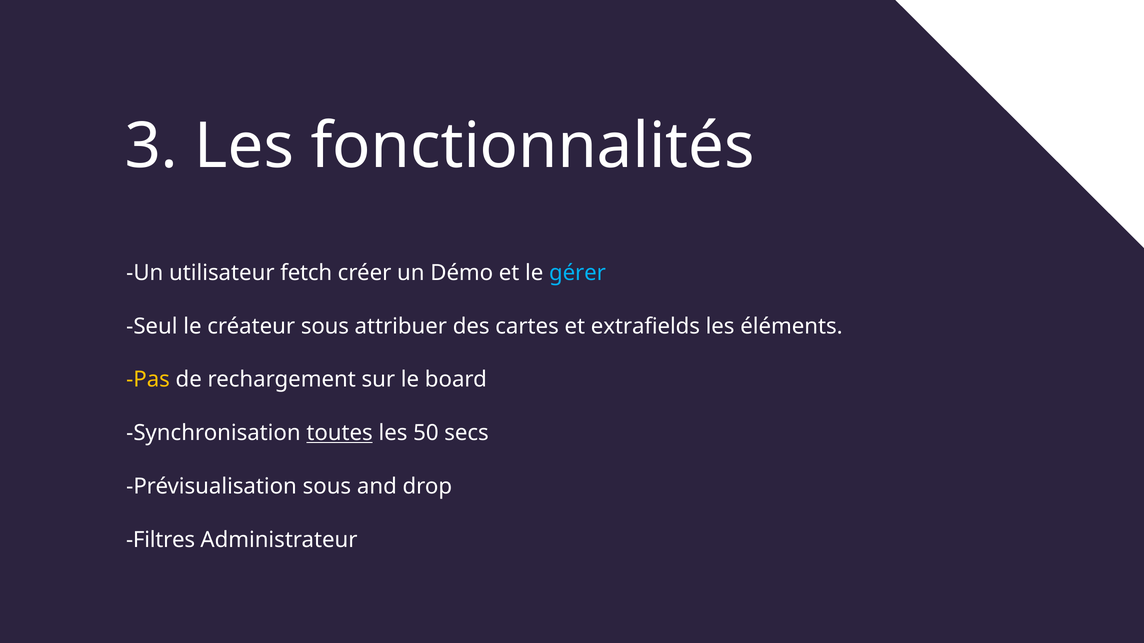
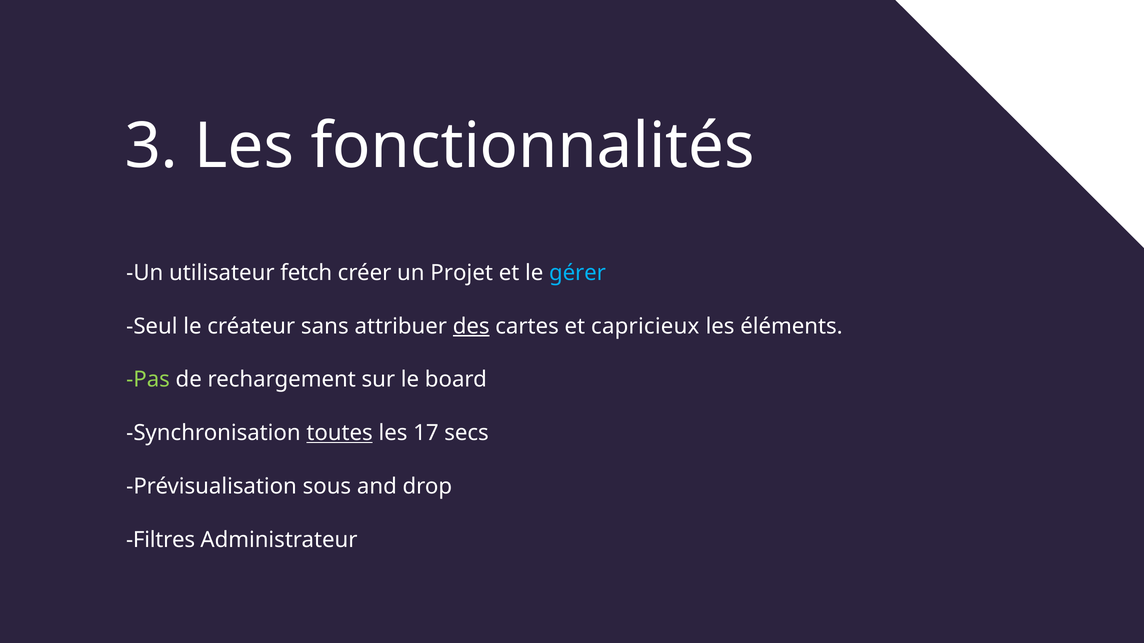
Démo: Démo -> Projet (462, 273)
créateur sous: sous -> sans (325, 326)
des underline: none -> present (471, 326)
extrafields: extrafields -> capricieux (645, 326)
Pas colour: yellow -> light green (148, 380)
50: 50 -> 17 (426, 433)
